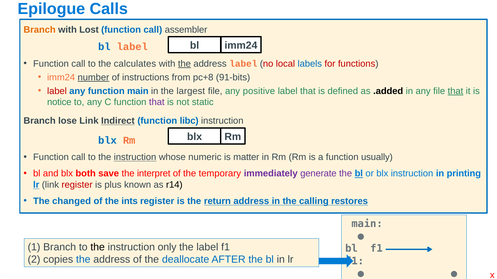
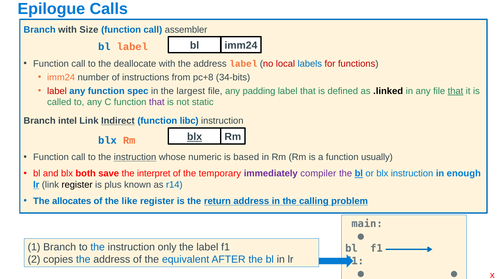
Branch colour: orange -> blue (40, 30)
Lost: Lost -> Size (89, 30)
calculates: calculates -> deallocate (135, 64)
the underline: present -> none (184, 64)
number underline: present -> none (93, 77)
91-bits: 91-bits -> 34-bits (233, 77)
function main: main -> spec (138, 91)
positive: positive -> padding (259, 91)
.added: .added -> .linked (388, 91)
notice: notice -> called (59, 102)
lose: lose -> intel (68, 121)
blx underline: none -> present (195, 137)
matter: matter -> based (246, 157)
generate: generate -> compiler (318, 174)
printing: printing -> enough (464, 174)
register colour: red -> black (77, 185)
r14 colour: black -> blue (174, 185)
changed: changed -> allocates (72, 201)
ints: ints -> like (129, 201)
restores: restores -> problem (350, 201)
the colour: black -> blue (98, 248)
deallocate: deallocate -> equivalent (186, 260)
